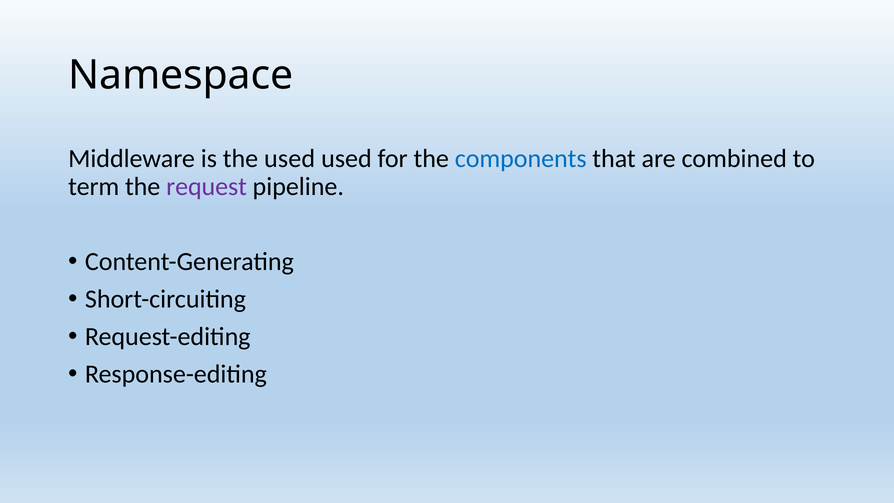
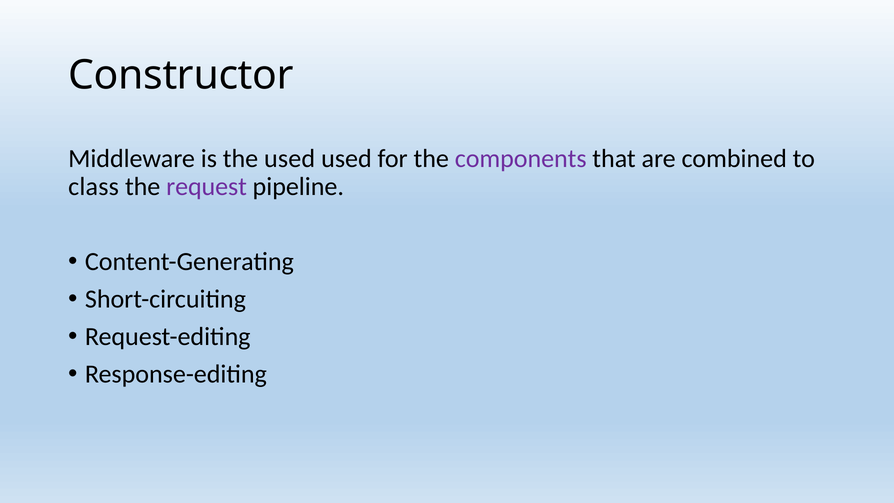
Namespace: Namespace -> Constructor (181, 75)
components colour: blue -> purple (521, 159)
term: term -> class (94, 187)
